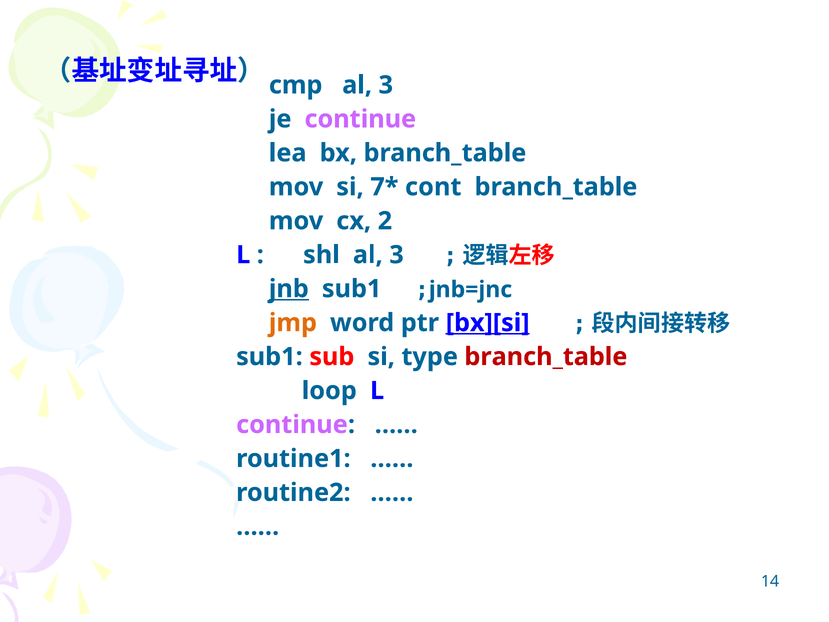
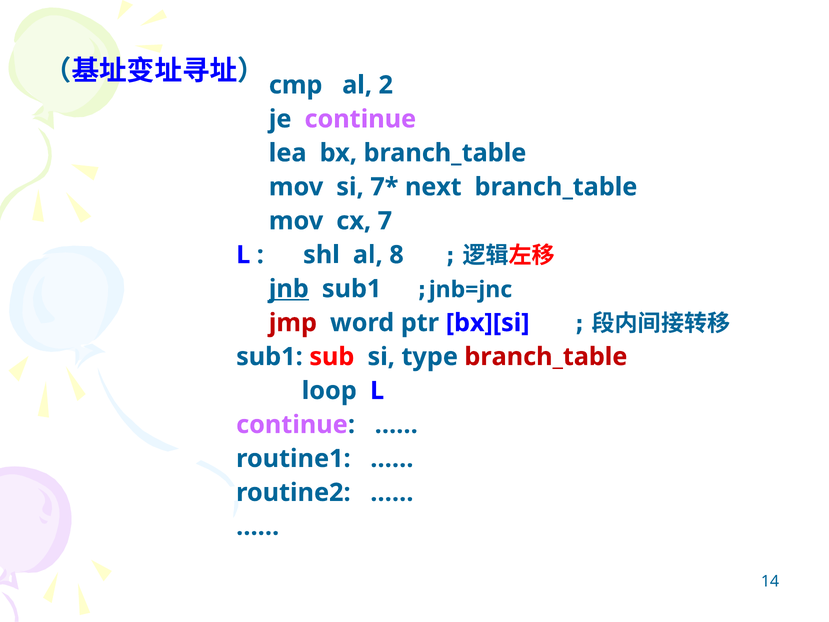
cmp al 3: 3 -> 2 (386, 85)
cont: cont -> next (433, 187)
2: 2 -> 7 (385, 221)
shl al 3: 3 -> 8 (397, 255)
jmp colour: orange -> red (293, 323)
bx][si underline: present -> none (488, 323)
